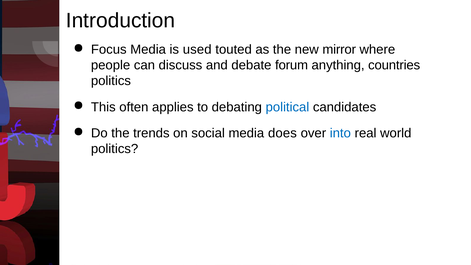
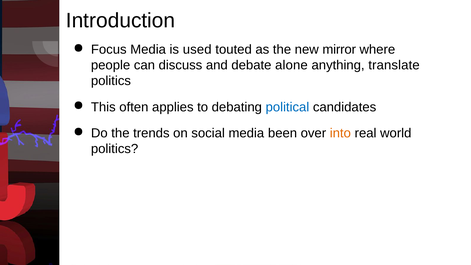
forum: forum -> alone (291, 65)
countries: countries -> translate (394, 65)
does: does -> been (283, 133)
into colour: blue -> orange (340, 133)
